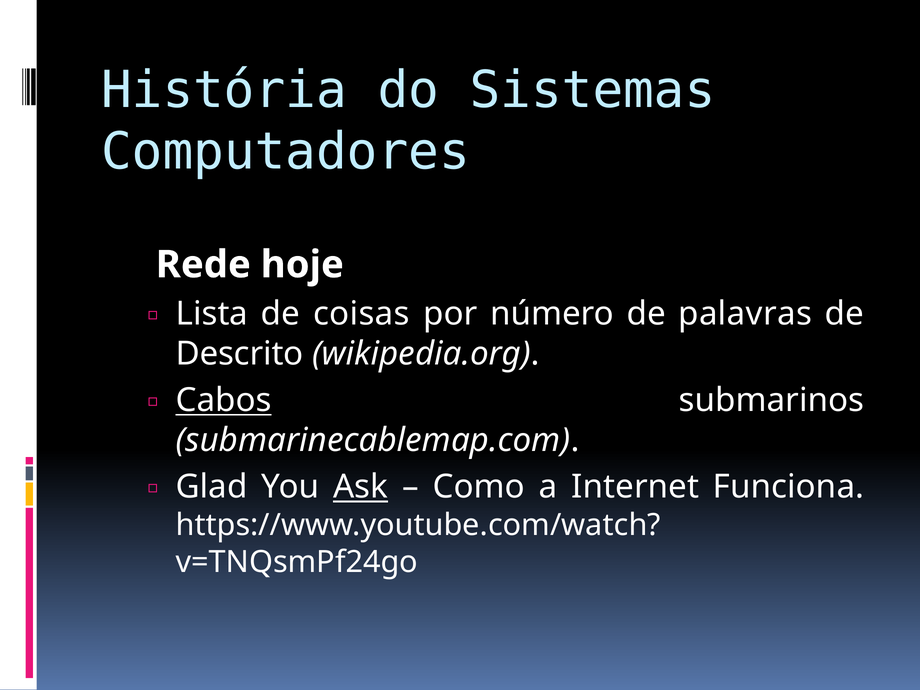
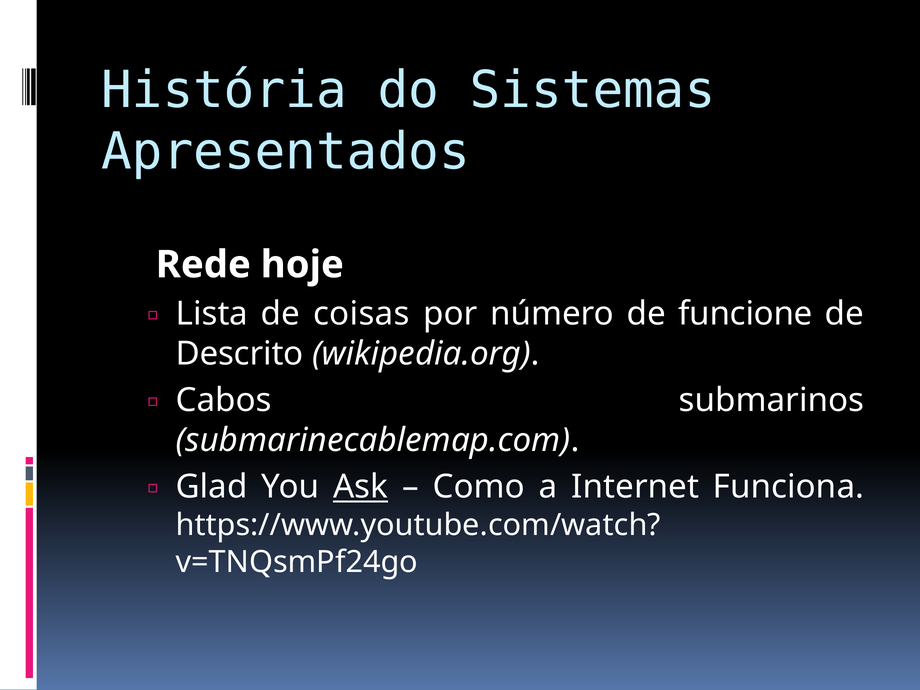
Computadores: Computadores -> Apresentados (286, 152)
palavras: palavras -> funcione (745, 314)
Cabos underline: present -> none (224, 400)
